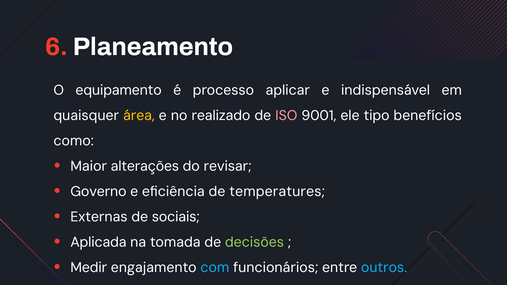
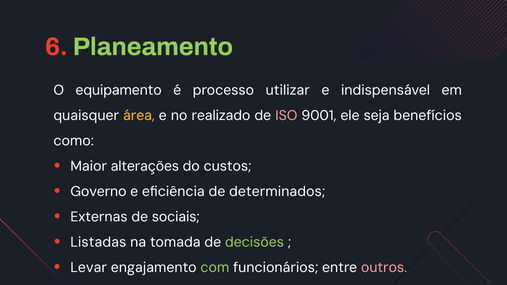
Planeamento colour: white -> light green (153, 47)
aplicar: aplicar -> utilizar (288, 90)
tipo: tipo -> seja (377, 116)
revisar: revisar -> custos (227, 166)
temperatures: temperatures -> determinados (277, 192)
Aplicada: Aplicada -> Listadas (98, 242)
Medir: Medir -> Levar (89, 268)
com colour: light blue -> light green (215, 268)
outros colour: light blue -> pink (384, 268)
